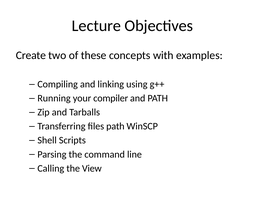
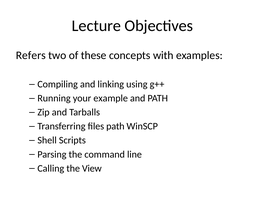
Create: Create -> Refers (31, 55)
compiler: compiler -> example (111, 98)
